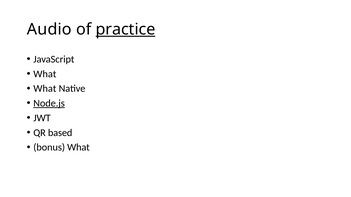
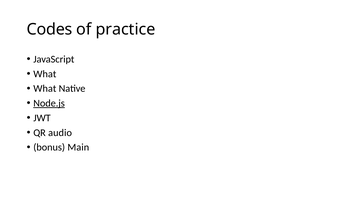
Audio: Audio -> Codes (49, 29)
practice underline: present -> none (126, 29)
based: based -> audio (60, 133)
bonus What: What -> Main (78, 148)
